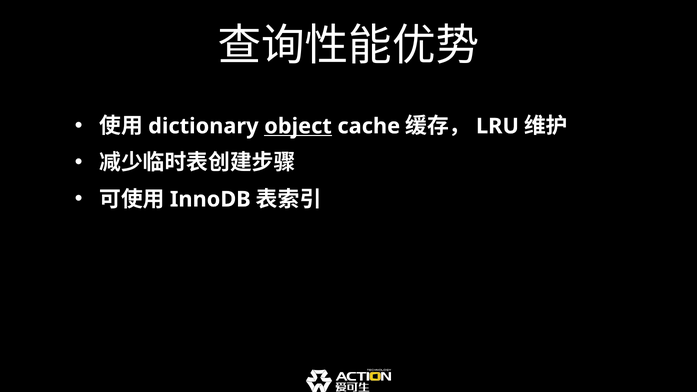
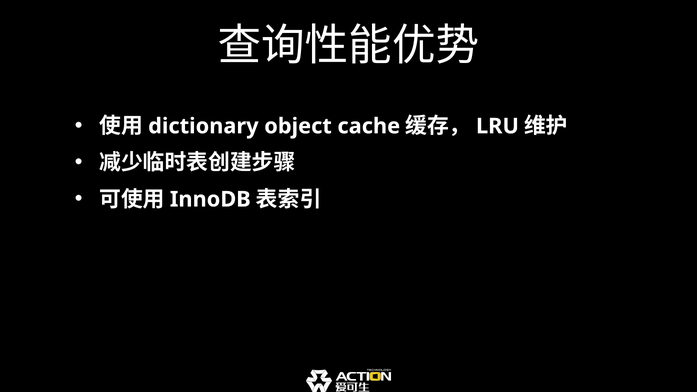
object underline: present -> none (298, 126)
